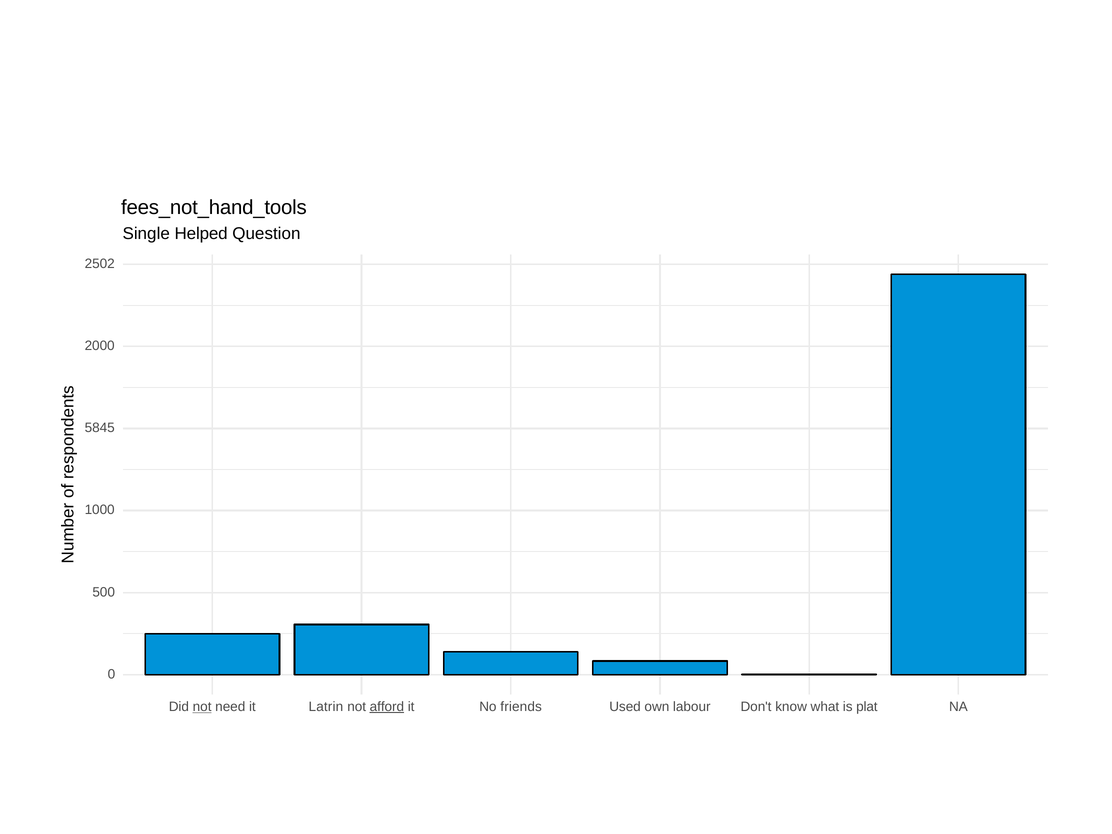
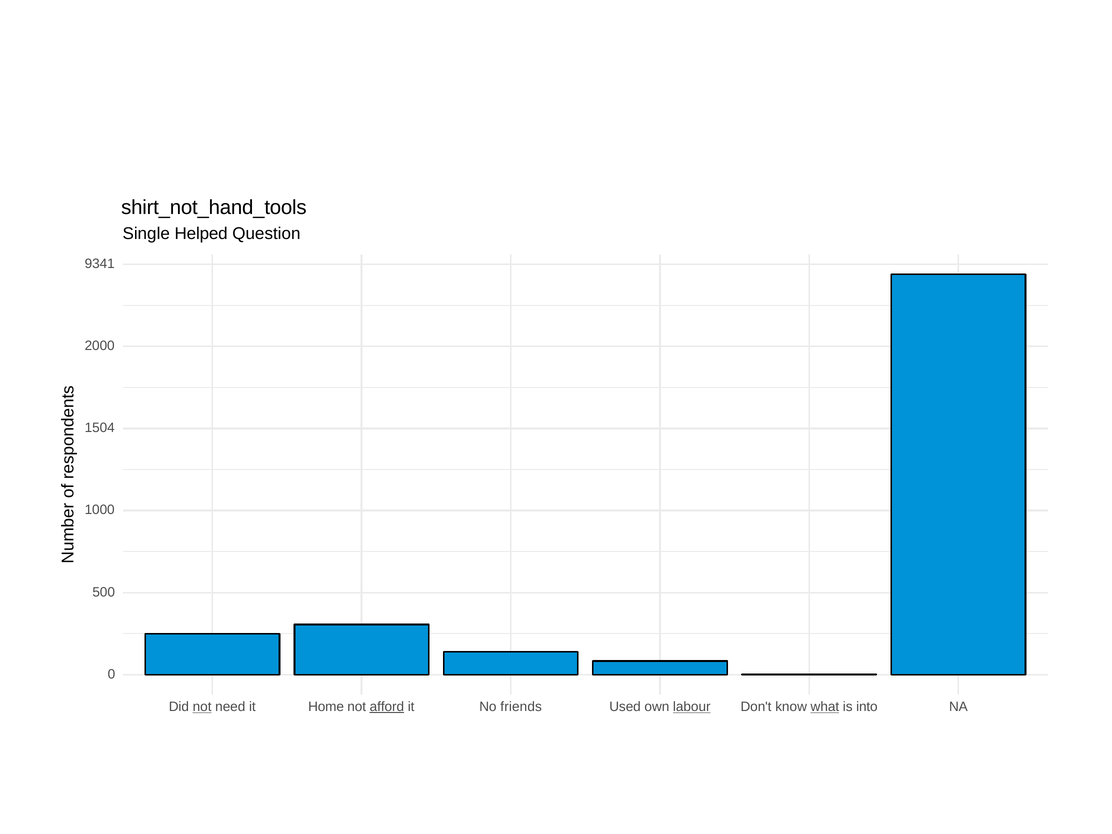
fees_not_hand_tools: fees_not_hand_tools -> shirt_not_hand_tools (214, 208)
2502: 2502 -> 9341 (100, 264)
5845: 5845 -> 1504 (100, 428)
Latrin: Latrin -> Home (326, 707)
labour underline: none -> present (692, 707)
what underline: none -> present (825, 707)
plat: plat -> into (867, 707)
